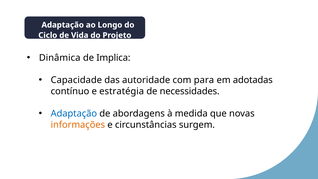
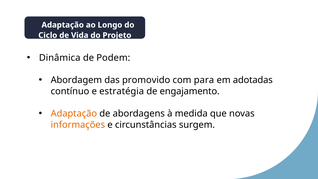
Implica: Implica -> Podem (113, 58)
Capacidade: Capacidade -> Abordagem (76, 80)
autoridade: autoridade -> promovido (146, 80)
necessidades: necessidades -> engajamento (190, 91)
Adaptação colour: blue -> orange (74, 113)
